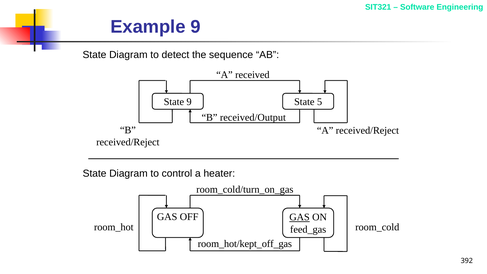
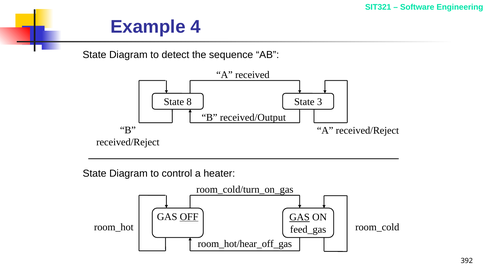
Example 9: 9 -> 4 (196, 27)
5: 5 -> 3 (320, 102)
State 9: 9 -> 8 (189, 102)
OFF underline: none -> present (189, 217)
room_hot/kept_off_gas: room_hot/kept_off_gas -> room_hot/hear_off_gas (245, 244)
